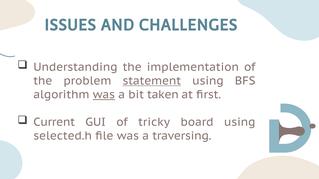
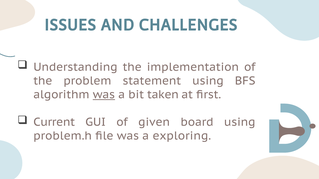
statement underline: present -> none (152, 81)
tricky: tricky -> given (154, 122)
selected.h: selected.h -> problem.h (63, 136)
traversing: traversing -> exploring (182, 136)
